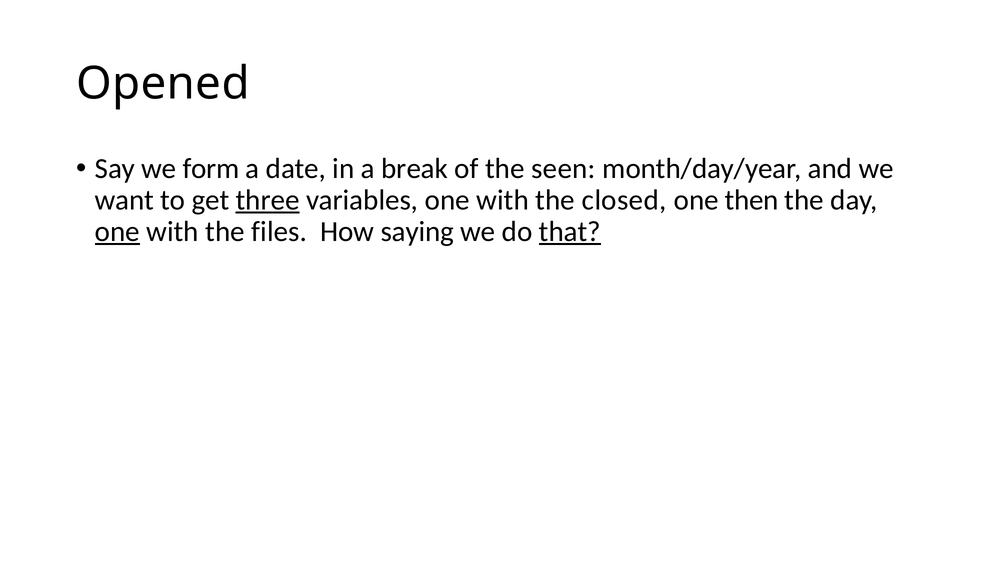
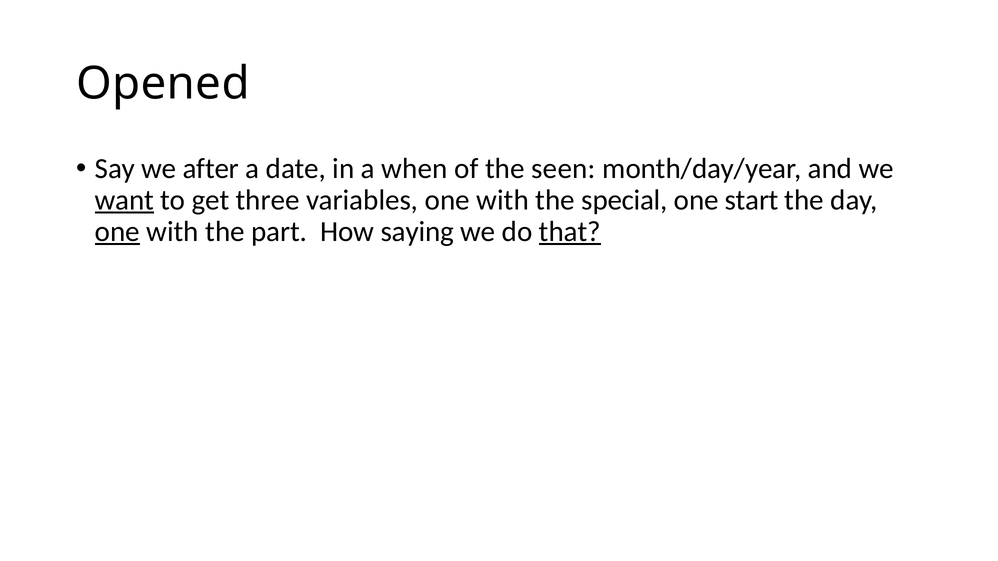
form: form -> after (211, 169)
break: break -> when (414, 169)
want underline: none -> present (124, 200)
three underline: present -> none (268, 200)
closed: closed -> special (624, 200)
then: then -> start (752, 200)
files: files -> part (279, 232)
